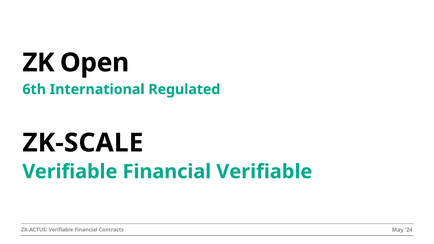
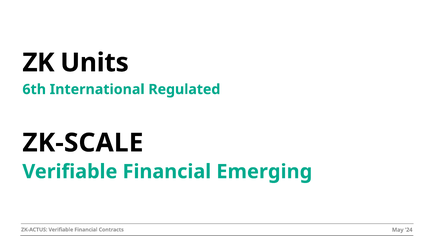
Open: Open -> Units (95, 63)
Financial Verifiable: Verifiable -> Emerging (264, 172)
